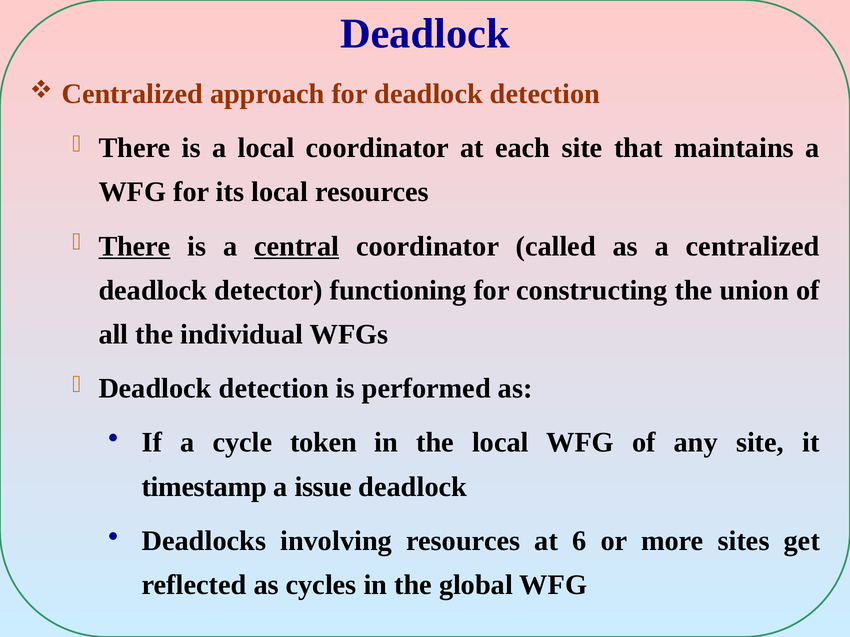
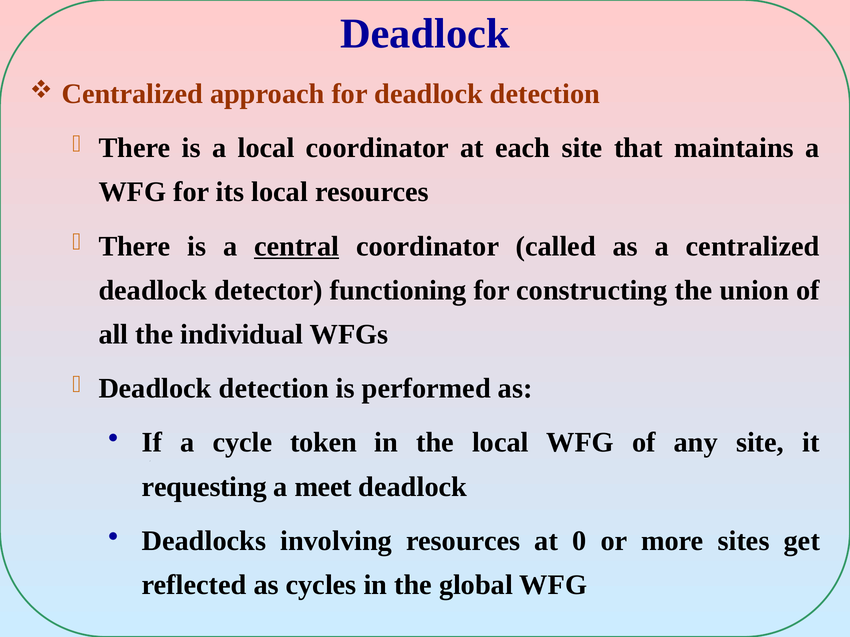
There underline: present -> none (134, 246)
timestamp: timestamp -> requesting (204, 487)
issue: issue -> meet (323, 487)
6: 6 -> 0 (579, 541)
